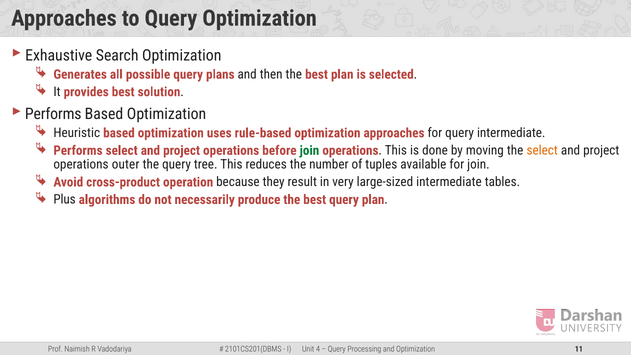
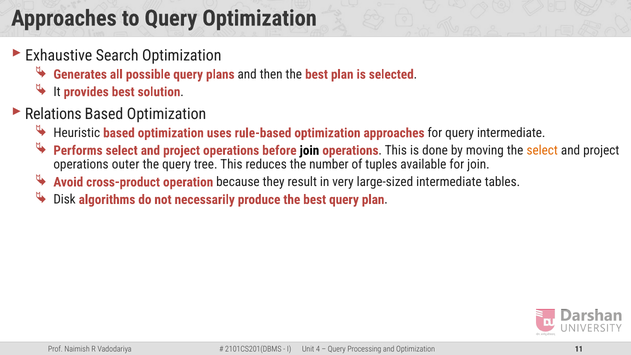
Performs: Performs -> Relations (53, 114)
join colour: green -> black (309, 150)
Plus: Plus -> Disk (65, 200)
